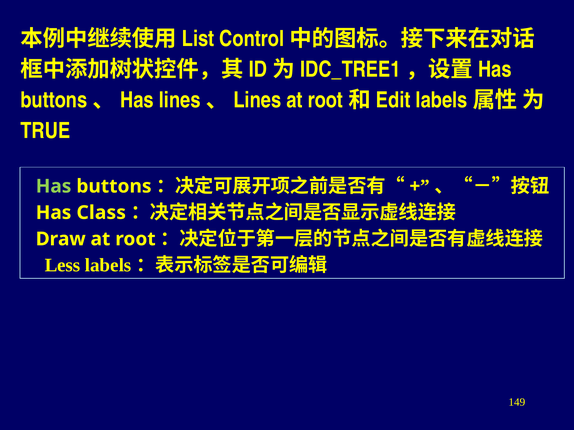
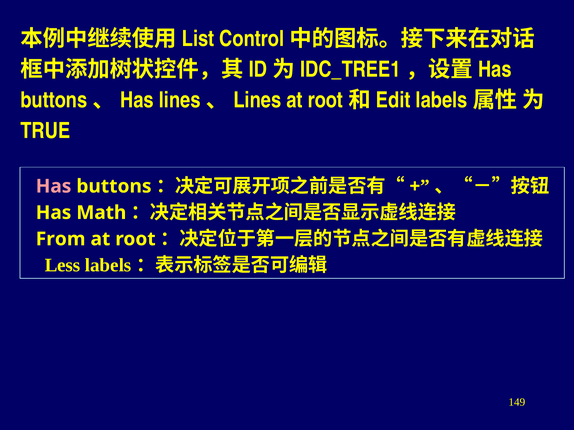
Has colour: light green -> pink (54, 186)
Class: Class -> Math (101, 213)
Draw: Draw -> From (61, 239)
